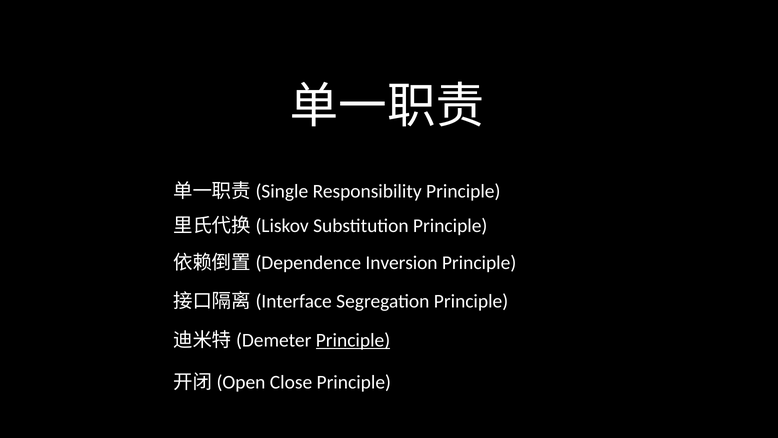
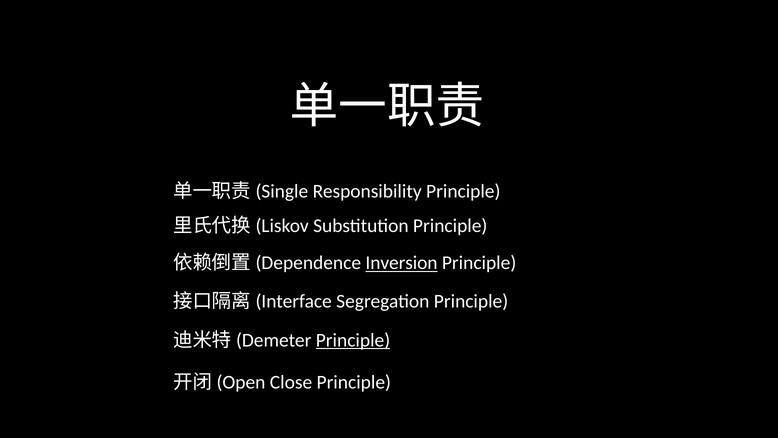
Inversion underline: none -> present (402, 263)
